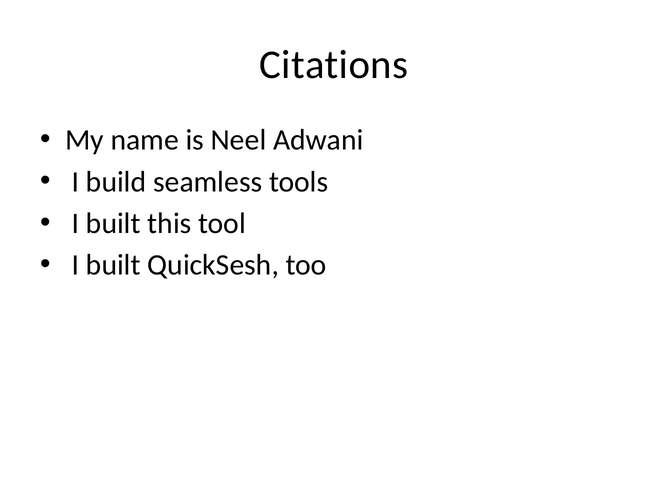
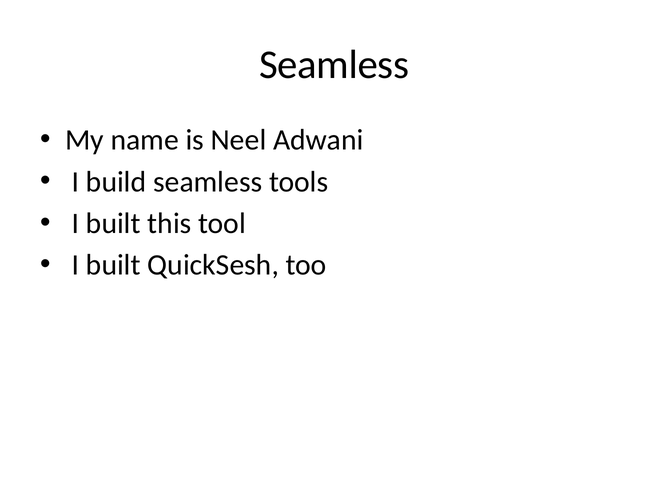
Citations: Citations -> Seamless (334, 65)
